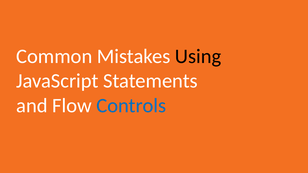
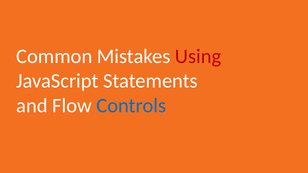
Using colour: black -> red (198, 56)
